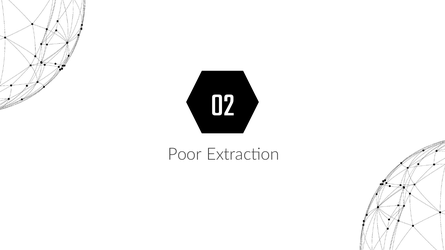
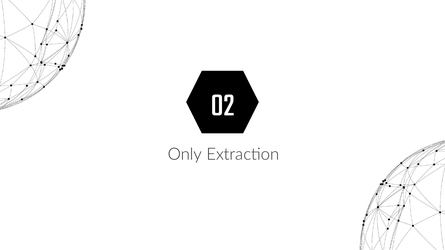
Poor: Poor -> Only (185, 155)
